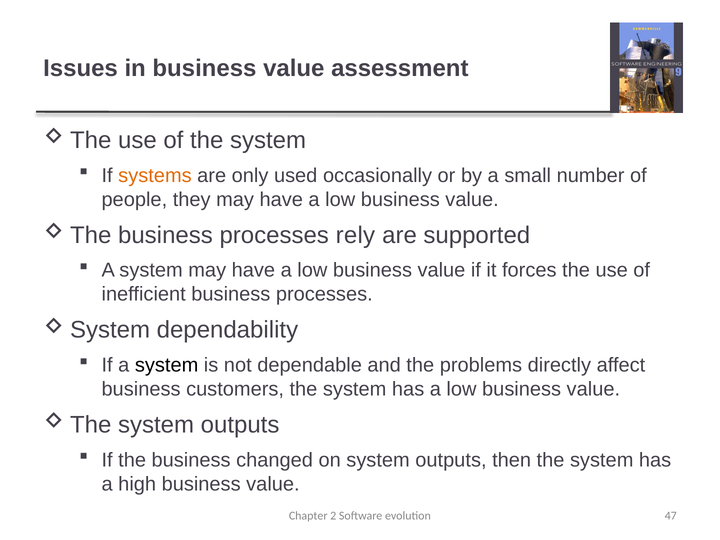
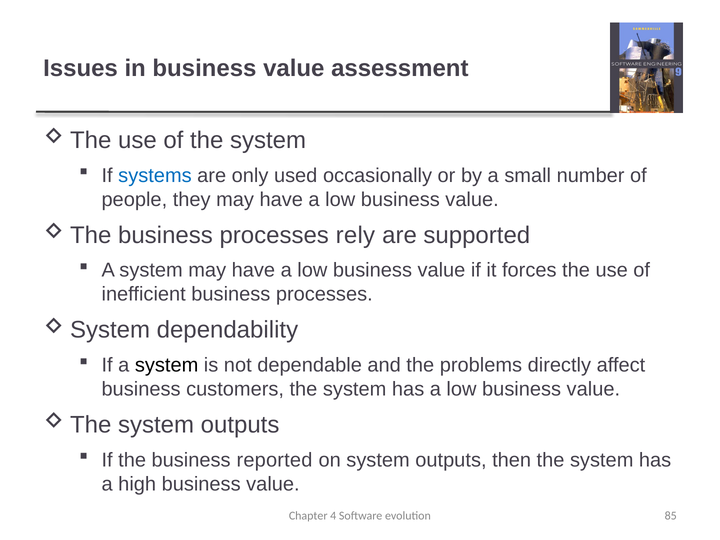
systems colour: orange -> blue (155, 175)
changed: changed -> reported (274, 460)
2: 2 -> 4 (333, 516)
47: 47 -> 85 (671, 516)
